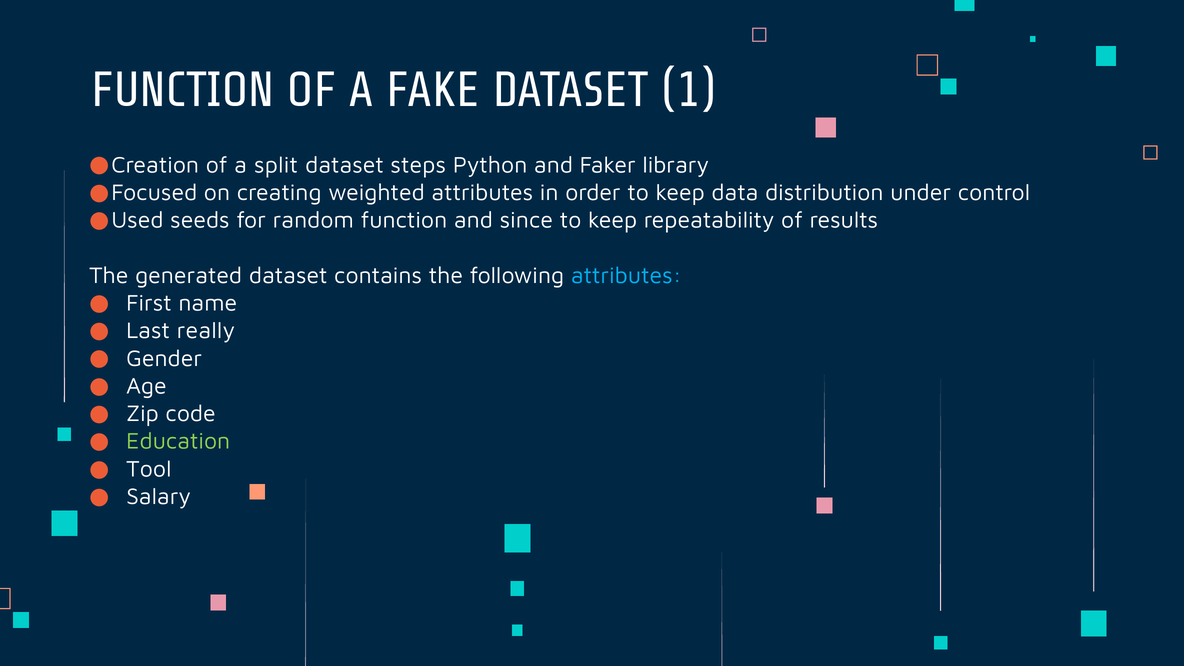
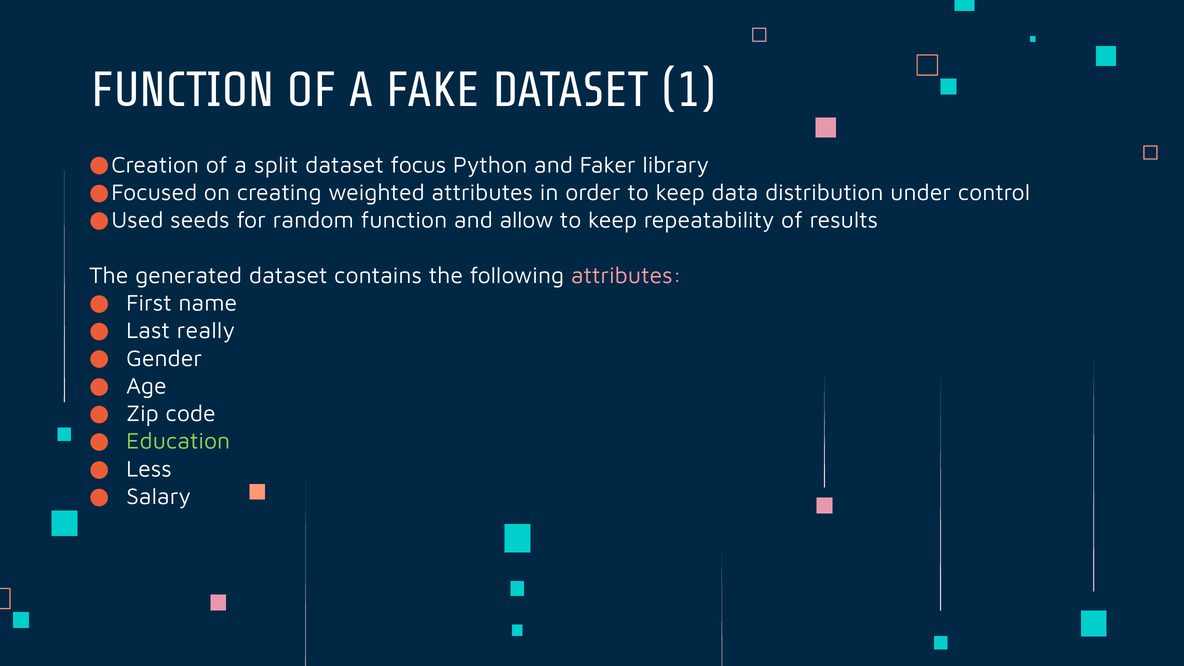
steps: steps -> focus (418, 165)
since: since -> allow (526, 220)
attributes colour: light blue -> pink (626, 276)
Tool: Tool -> Less (149, 469)
